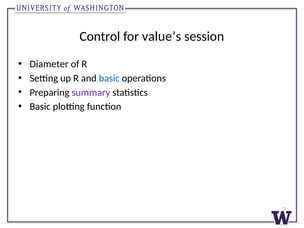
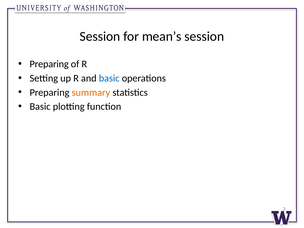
Control: Control -> Session (100, 36)
value’s: value’s -> mean’s (162, 36)
Diameter: Diameter -> Preparing (49, 64)
summary colour: purple -> orange (91, 92)
